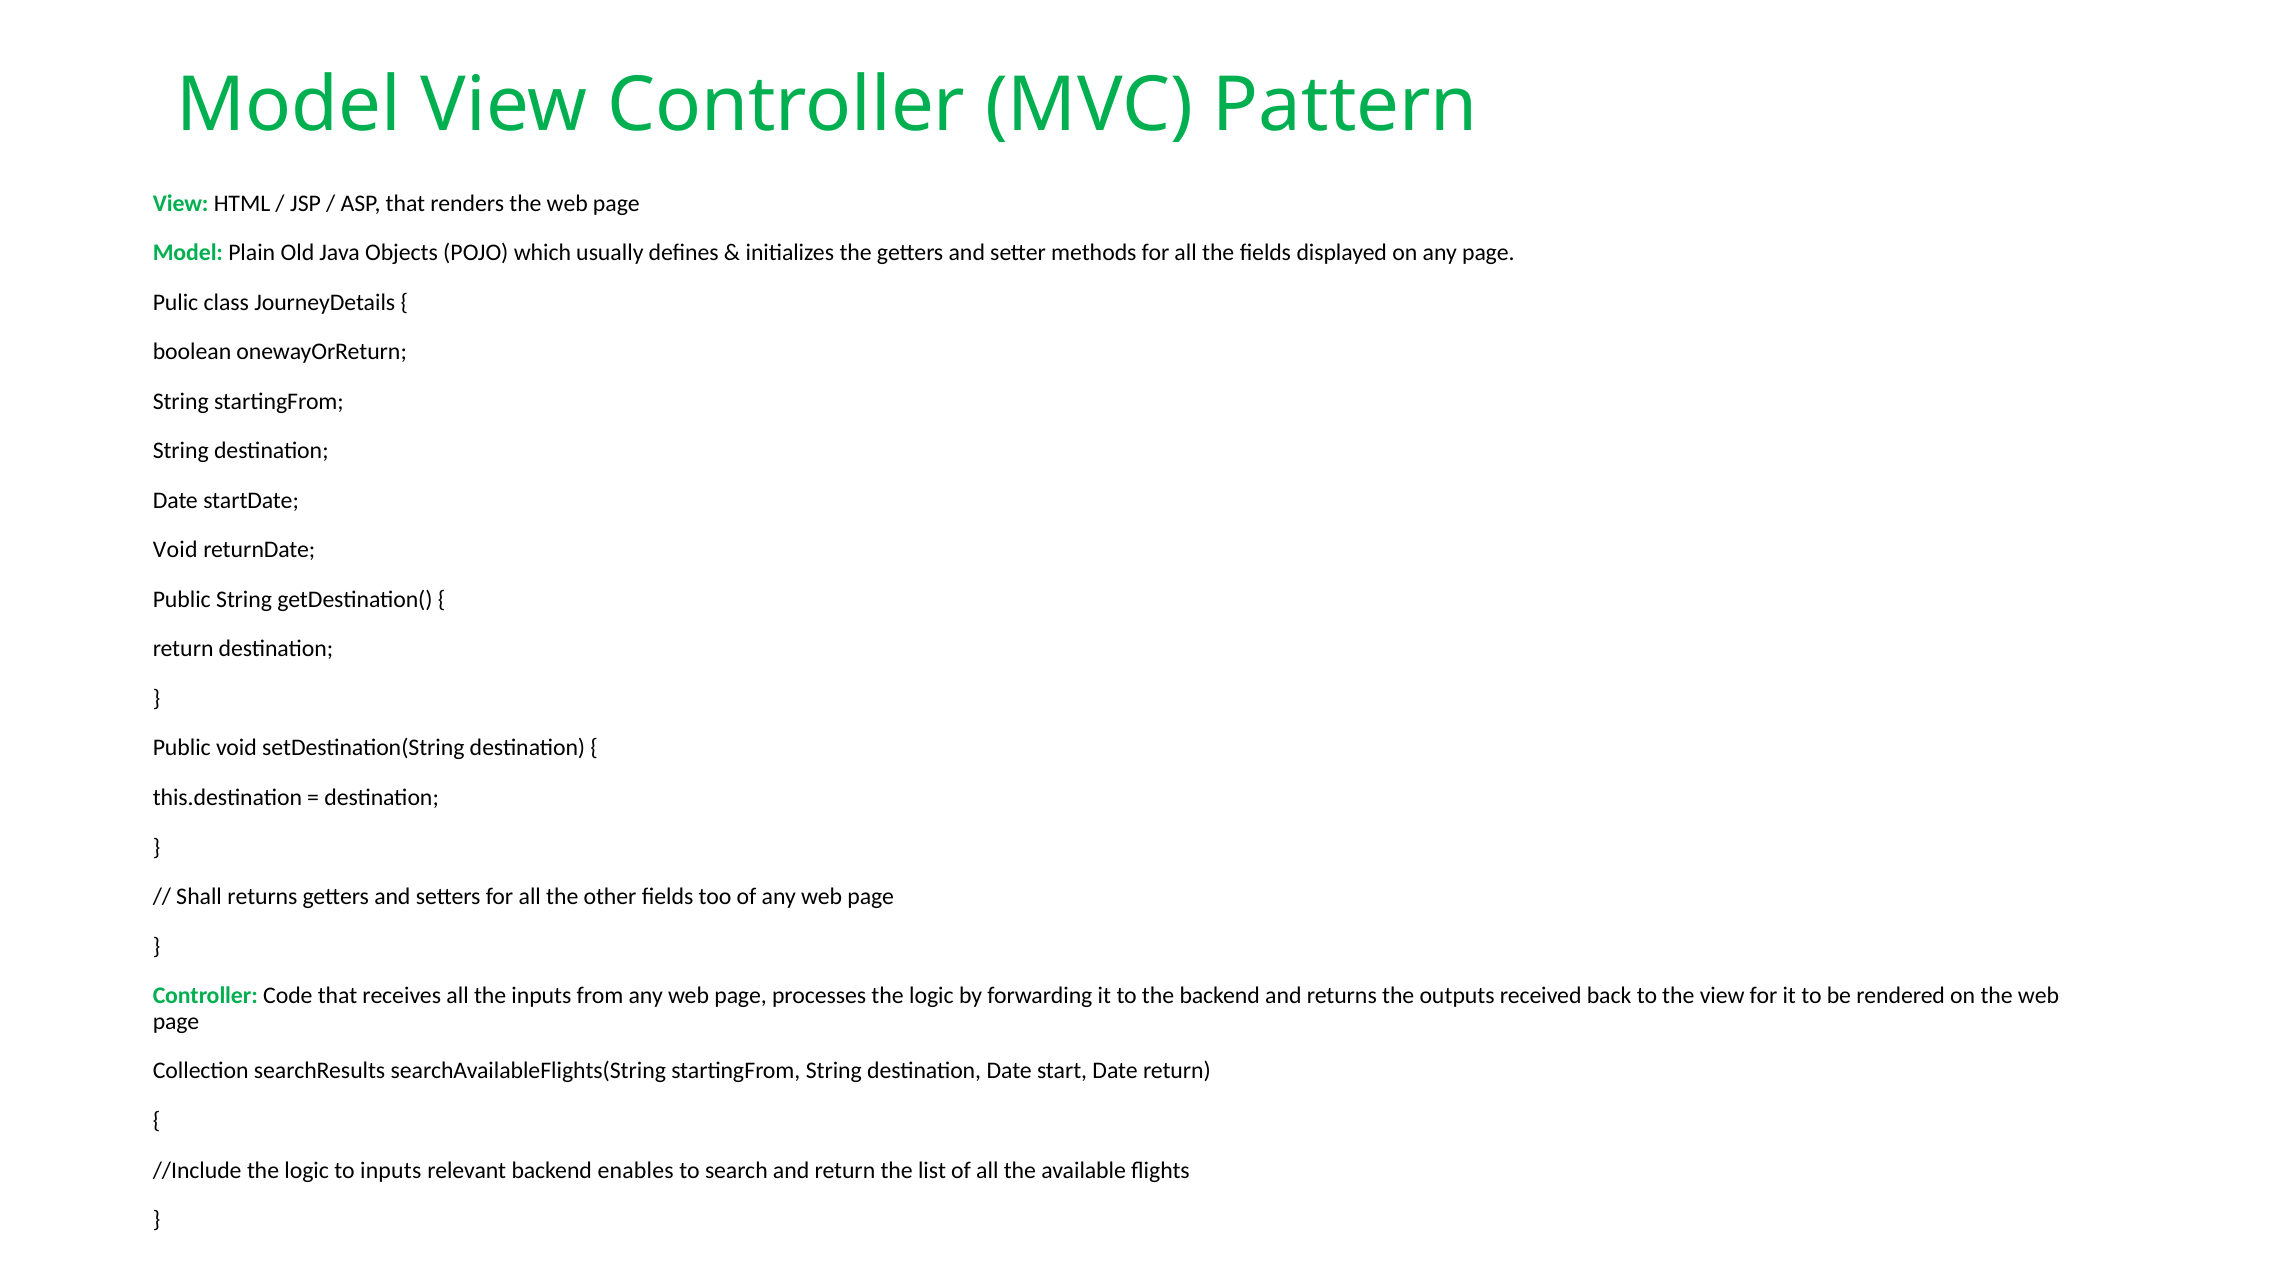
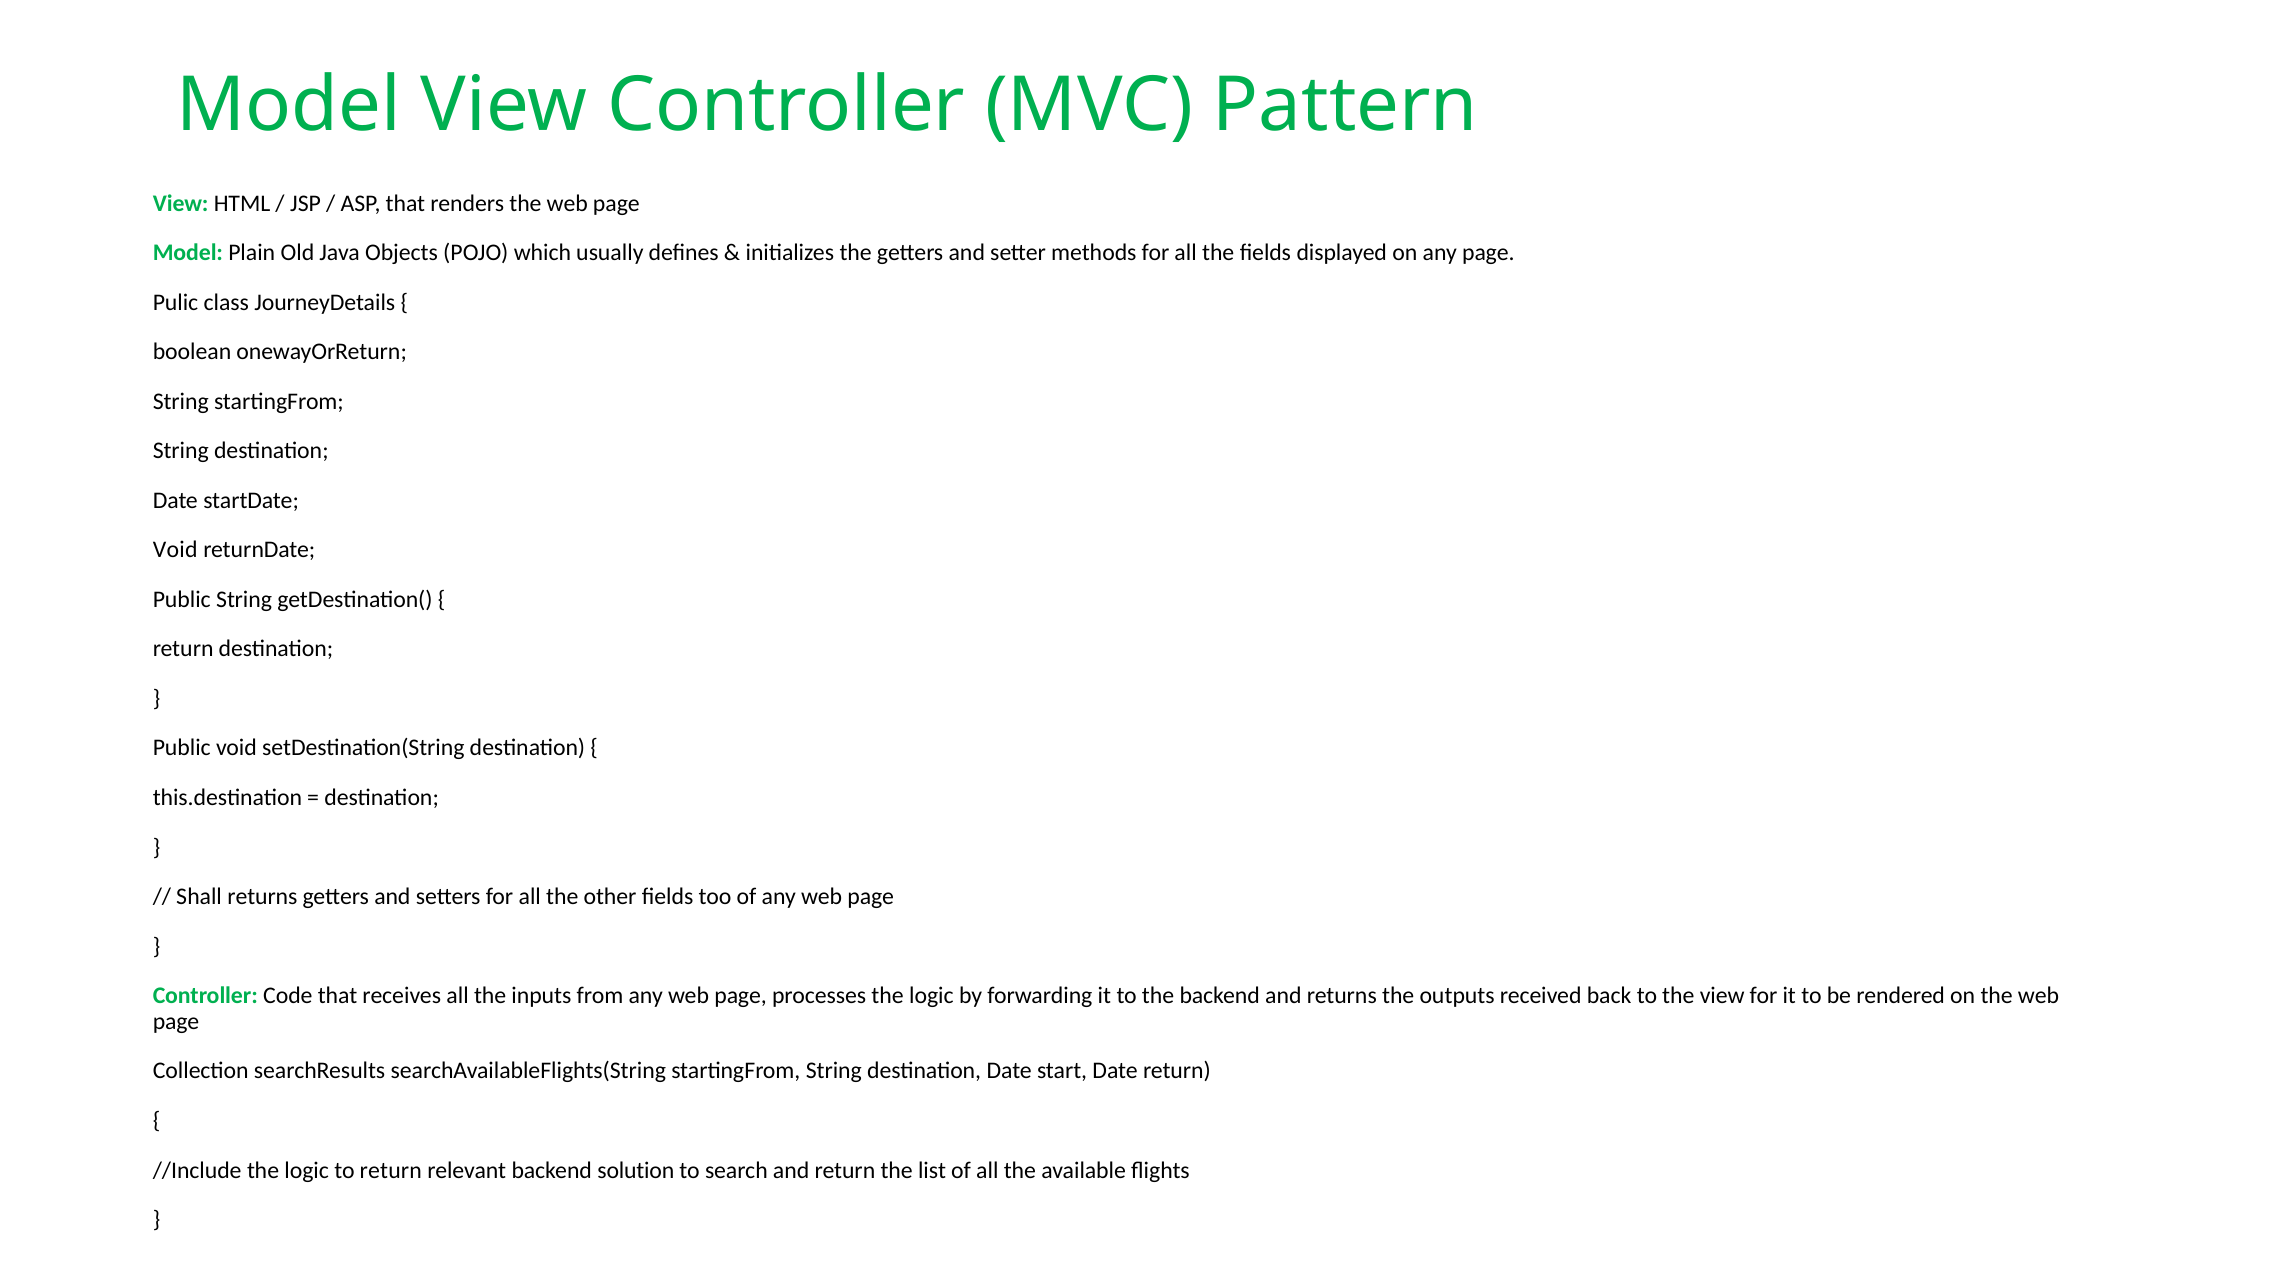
to inputs: inputs -> return (391, 1170)
enables: enables -> solution (636, 1170)
